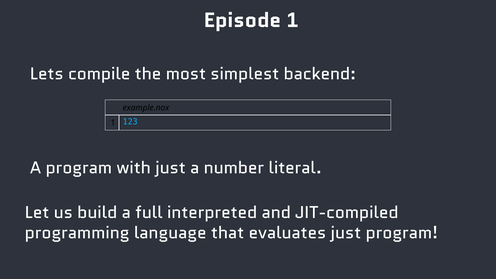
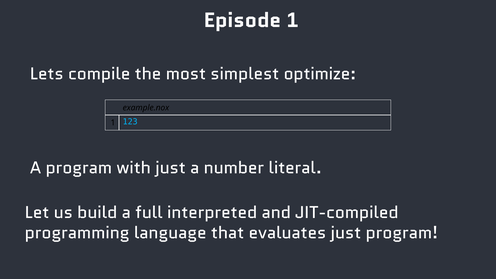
backend: backend -> optimize (320, 74)
